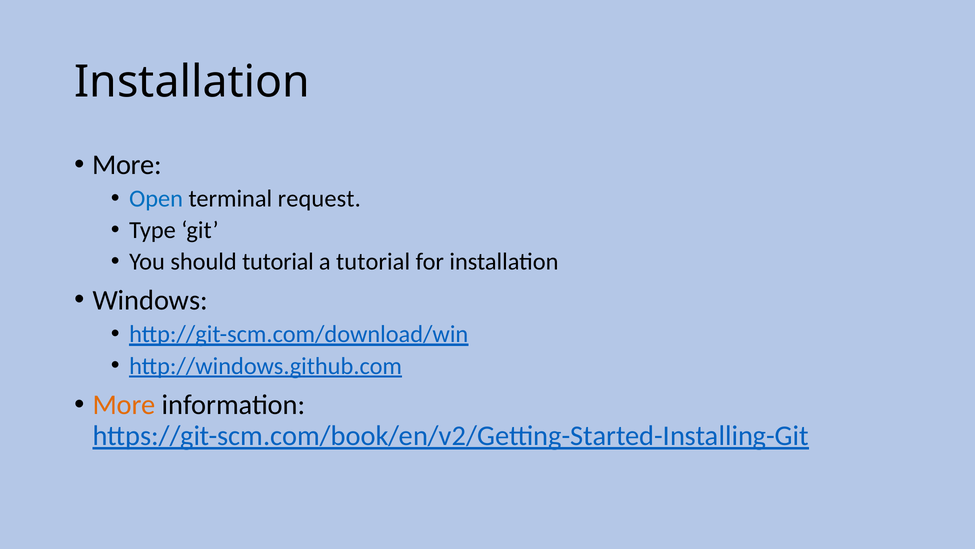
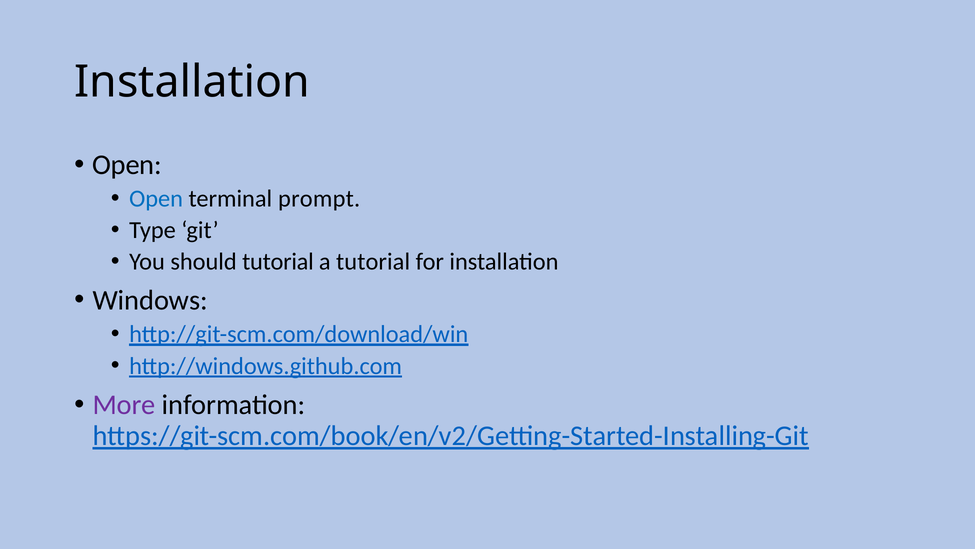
More: More -> Open (127, 165)
request: request -> prompt (319, 198)
More colour: orange -> purple (124, 404)
